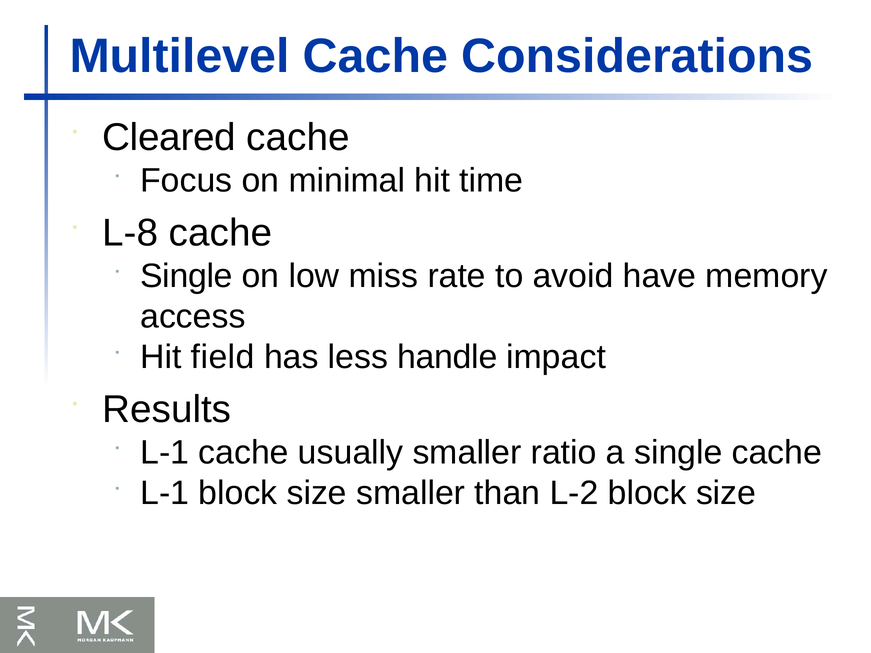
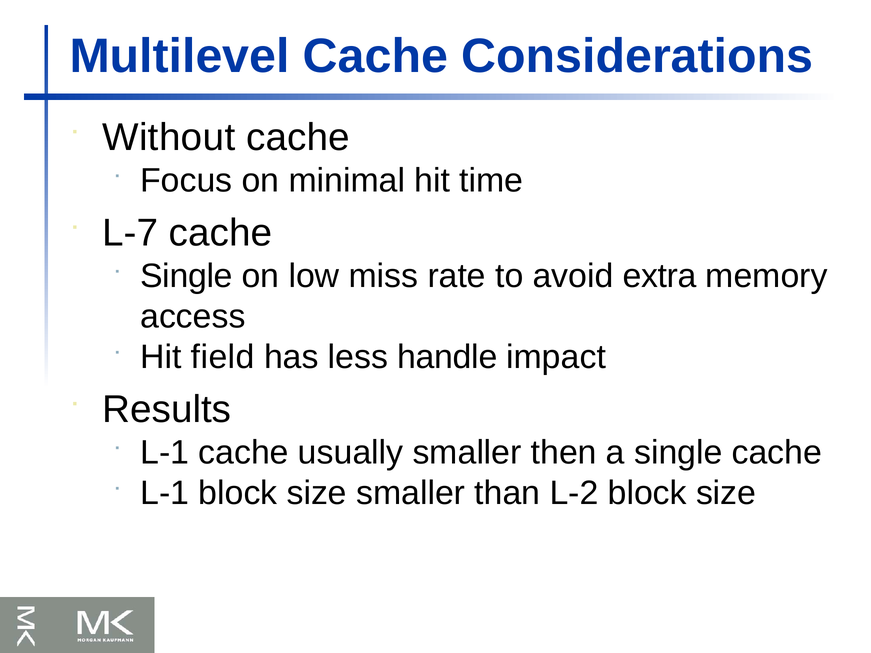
Cleared: Cleared -> Without (169, 137)
L-8: L-8 -> L-7 (130, 233)
have: have -> extra (660, 276)
ratio: ratio -> then (564, 453)
